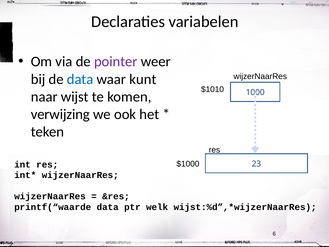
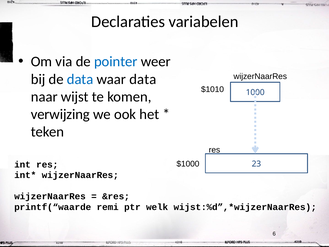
pointer colour: purple -> blue (116, 62)
waar kunt: kunt -> data (143, 79)
printf(“waarde data: data -> remi (108, 207)
